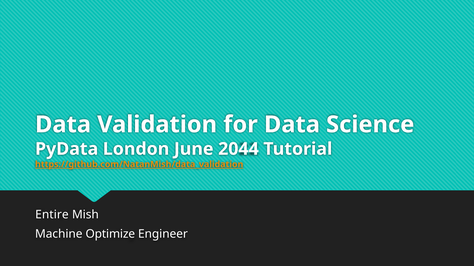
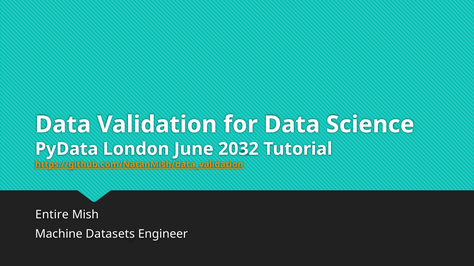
2044: 2044 -> 2032 (238, 149)
Optimize: Optimize -> Datasets (110, 235)
